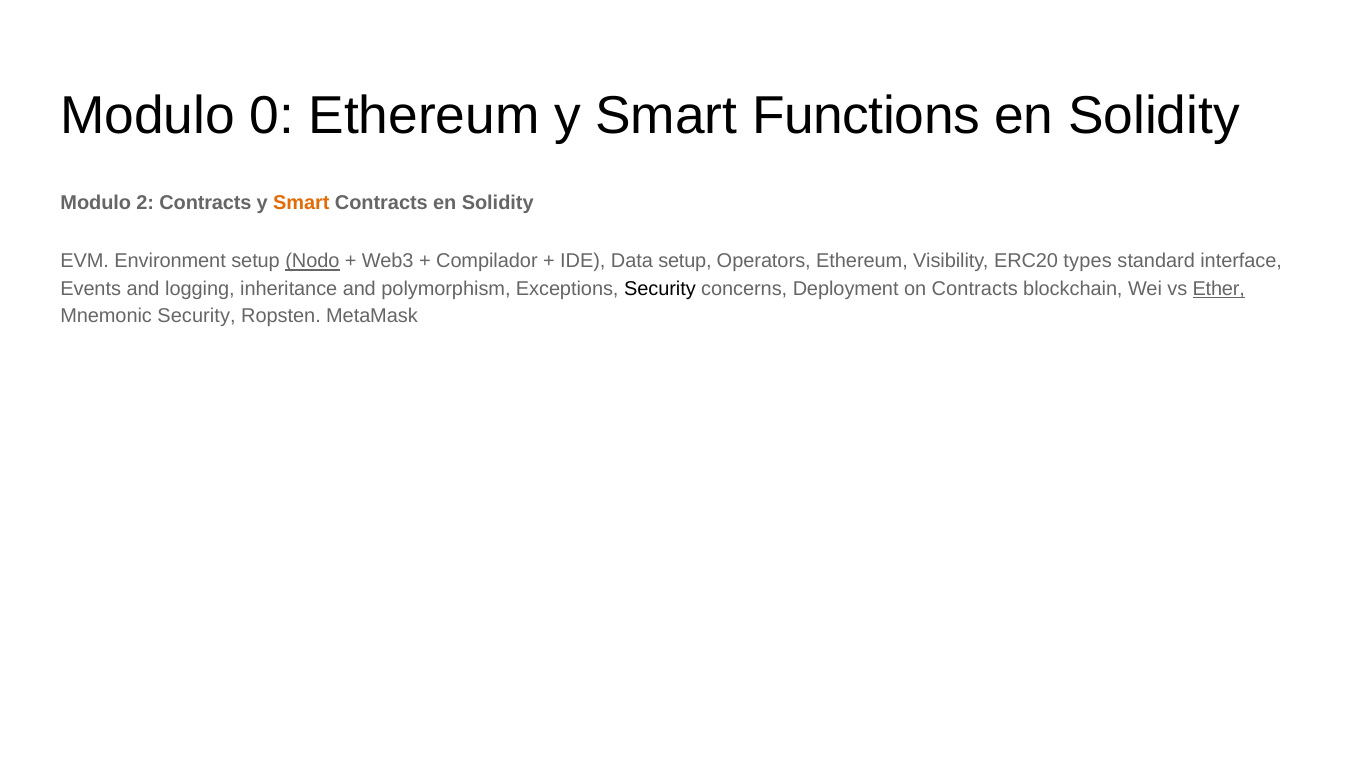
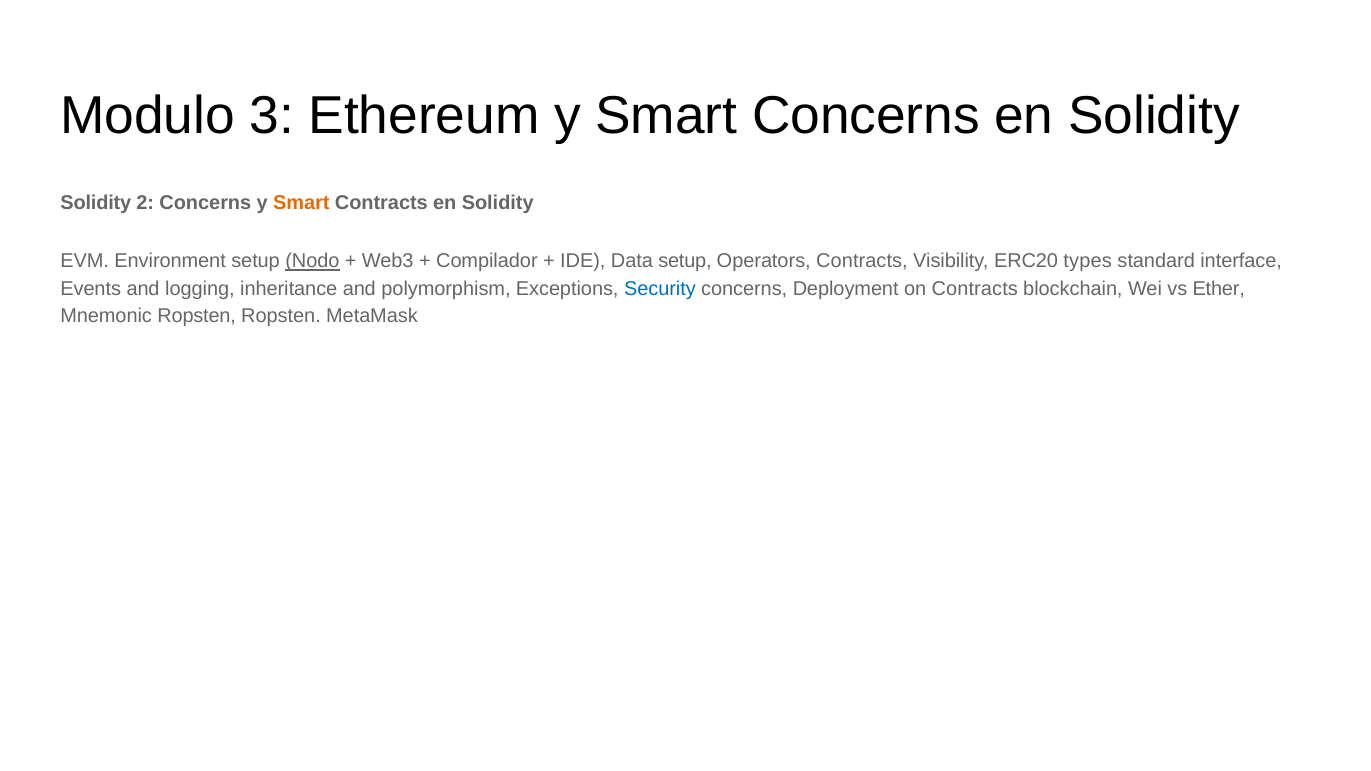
0: 0 -> 3 (272, 116)
Smart Functions: Functions -> Concerns (866, 116)
Modulo: Modulo -> Solidity (96, 203)
2 Contracts: Contracts -> Concerns (205, 203)
Operators Ethereum: Ethereum -> Contracts (862, 261)
Security colour: black -> blue (660, 289)
Ether underline: present -> none (1219, 289)
Mnemonic Security: Security -> Ropsten (197, 316)
